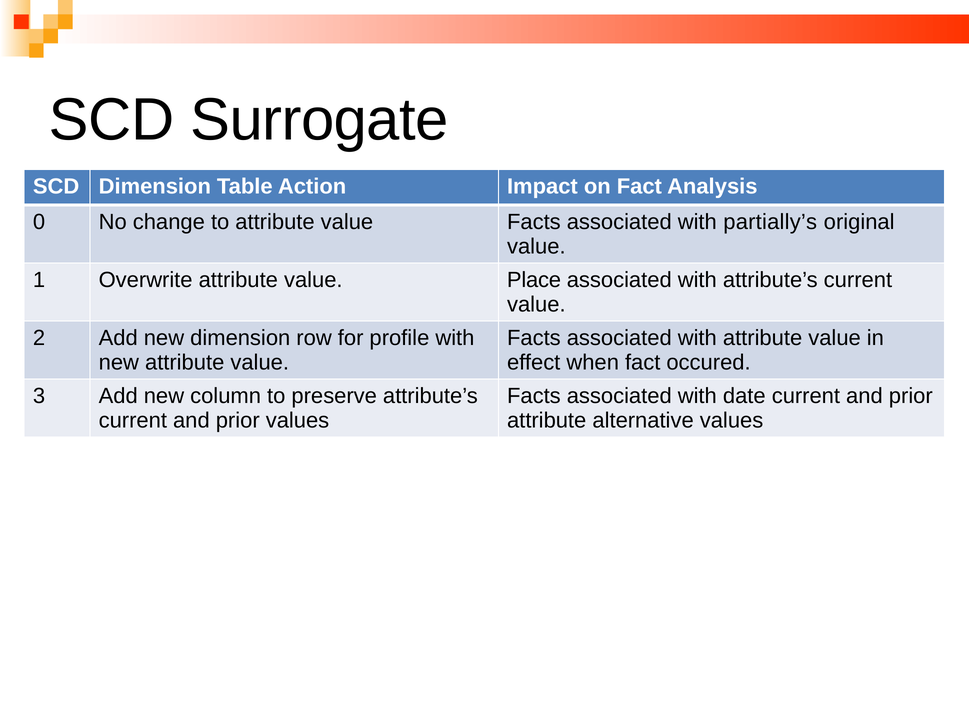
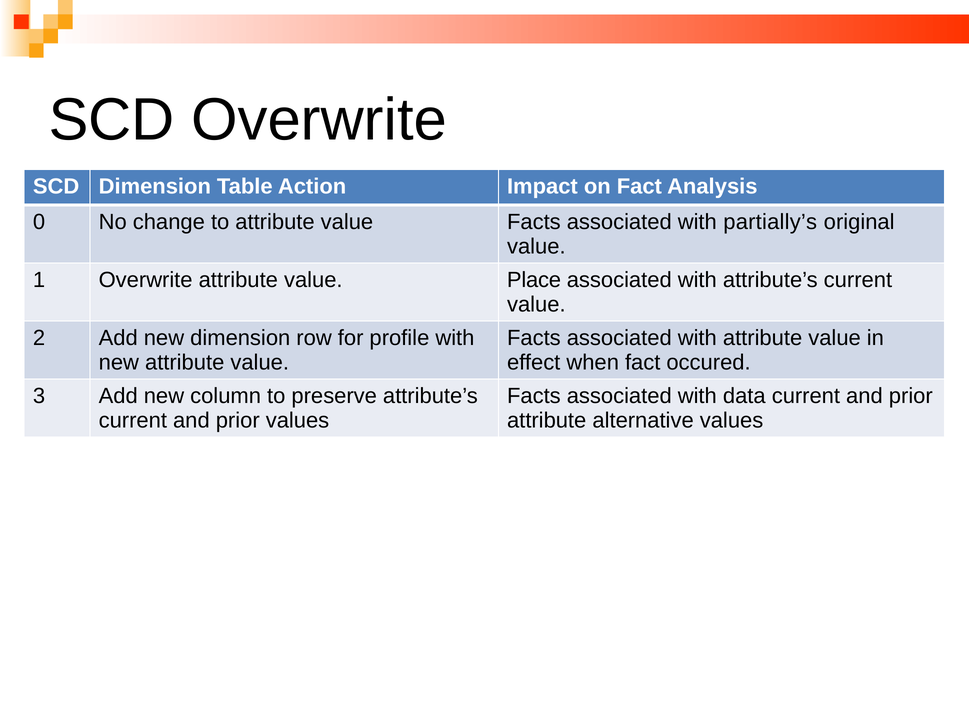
SCD Surrogate: Surrogate -> Overwrite (319, 120)
date: date -> data (744, 396)
